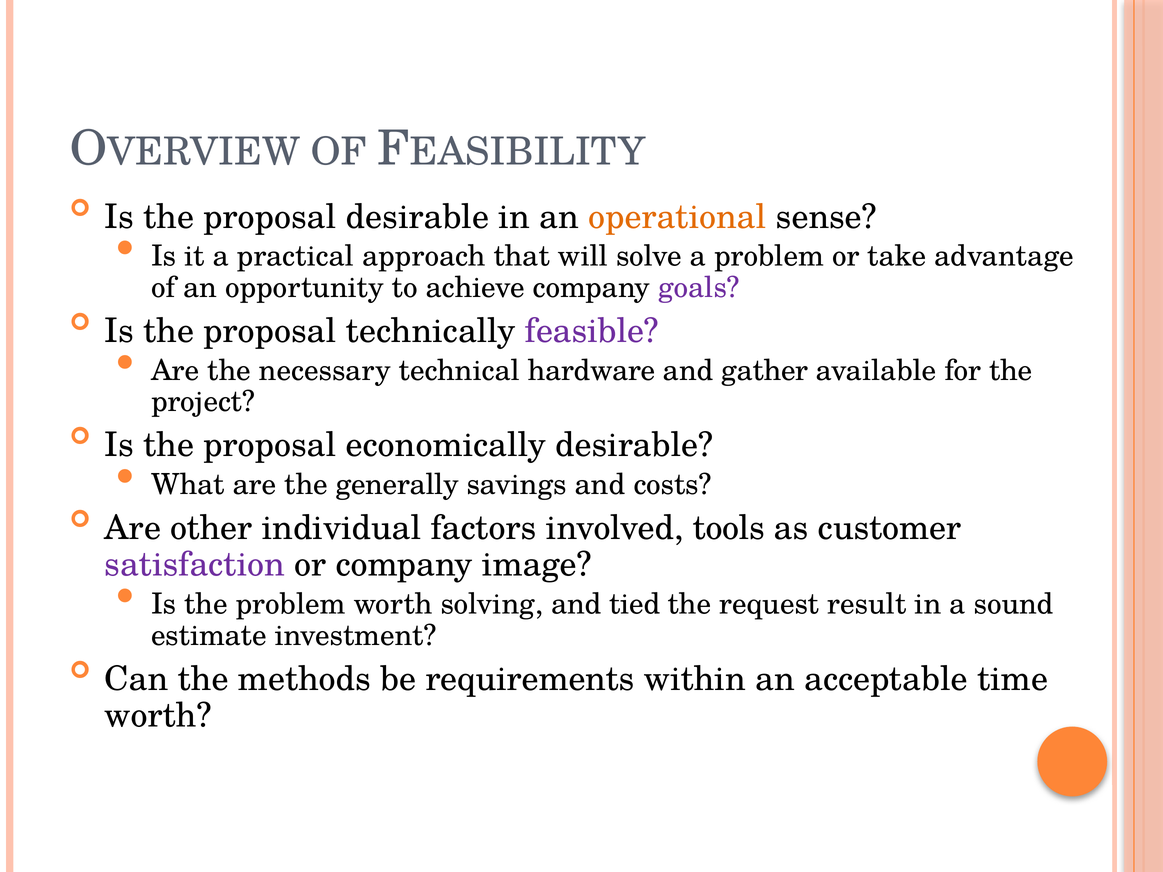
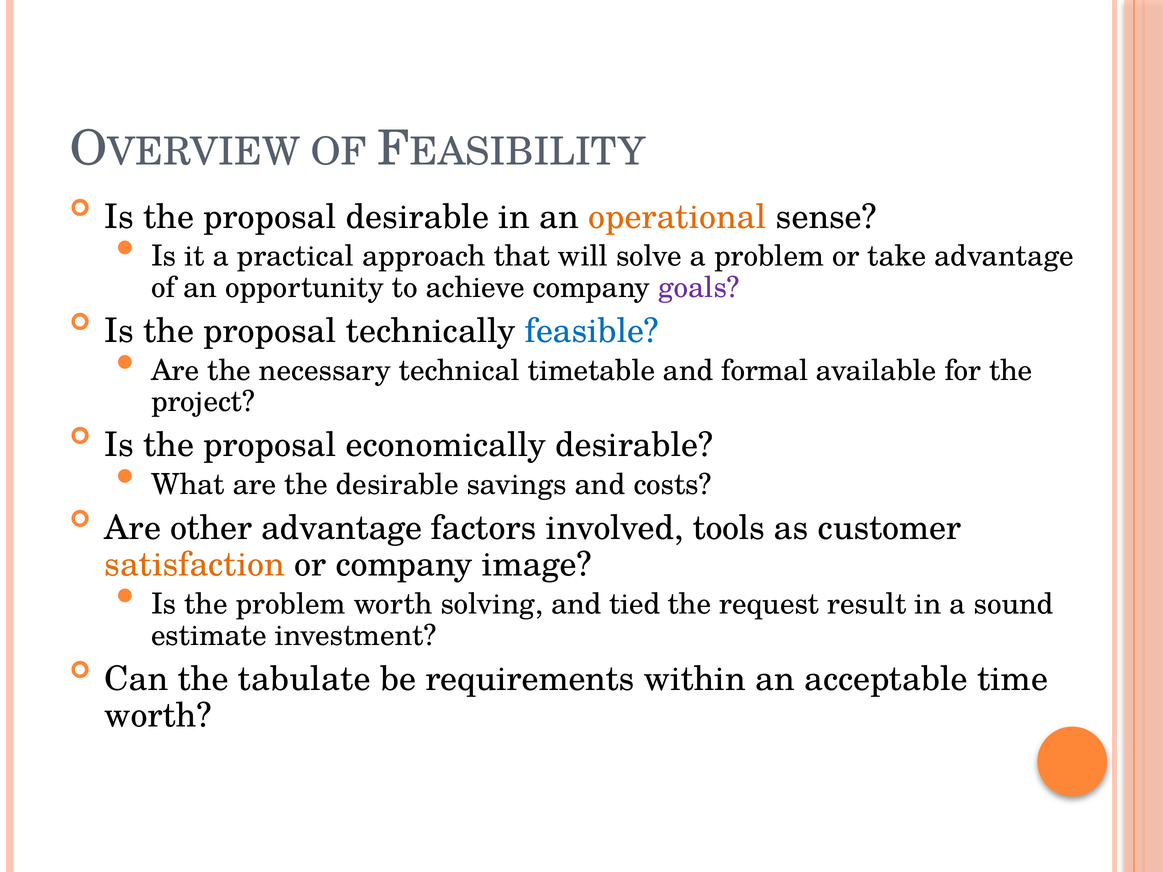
feasible colour: purple -> blue (592, 331)
hardware: hardware -> timetable (592, 371)
gather: gather -> formal (765, 371)
the generally: generally -> desirable (397, 485)
other individual: individual -> advantage (342, 528)
satisfaction colour: purple -> orange (195, 565)
methods: methods -> tabulate (304, 679)
